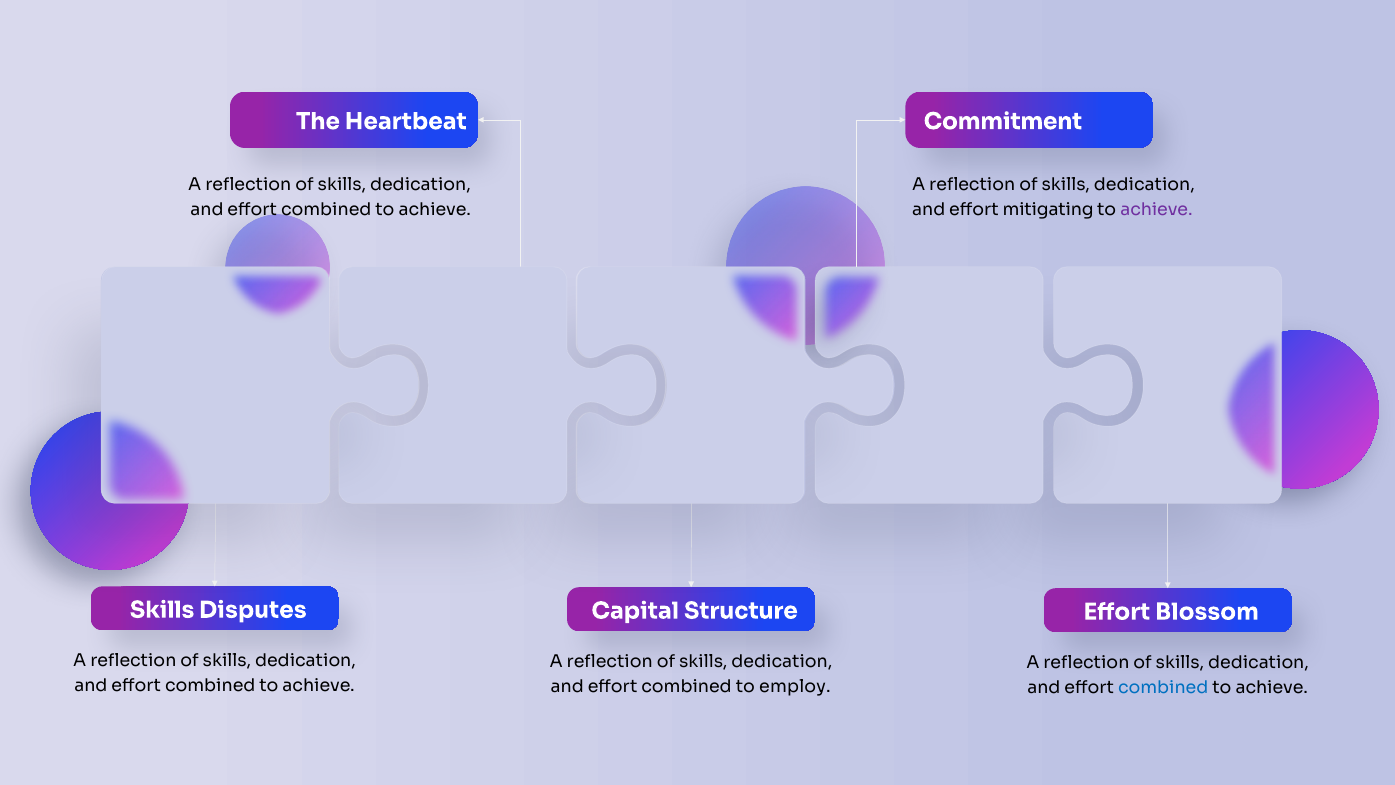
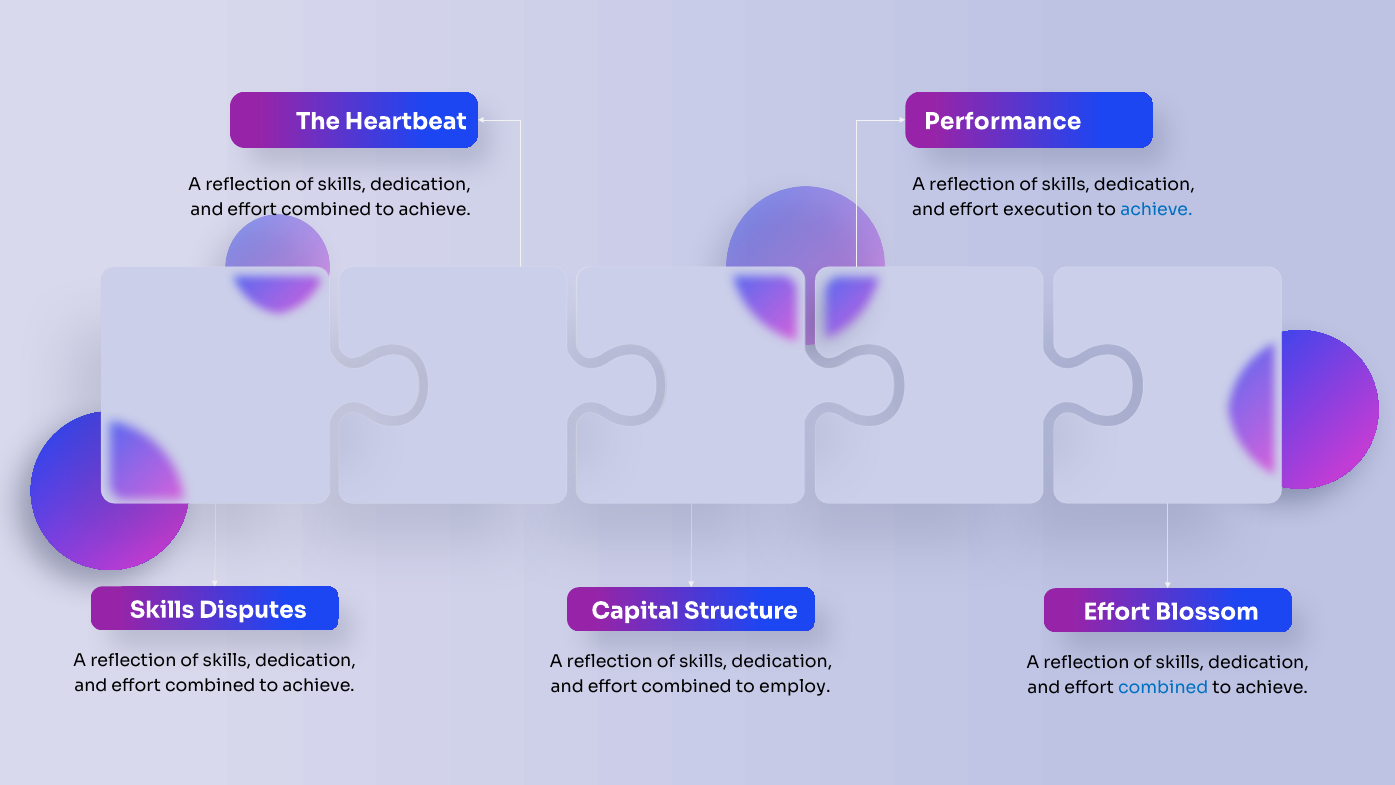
Commitment: Commitment -> Performance (1003, 121)
mitigating: mitigating -> execution (1048, 210)
achieve colour: purple -> blue (1156, 210)
